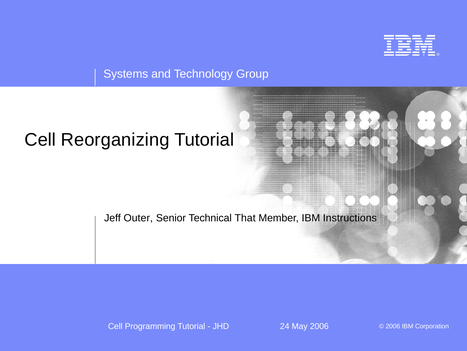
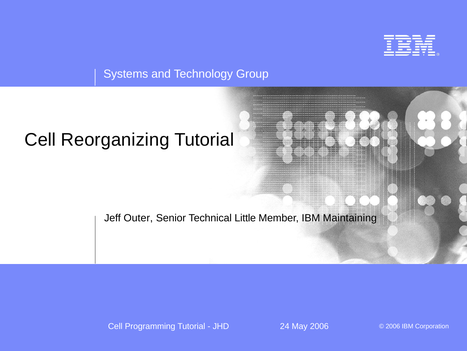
That: That -> Little (245, 218)
Instructions: Instructions -> Maintaining (350, 218)
